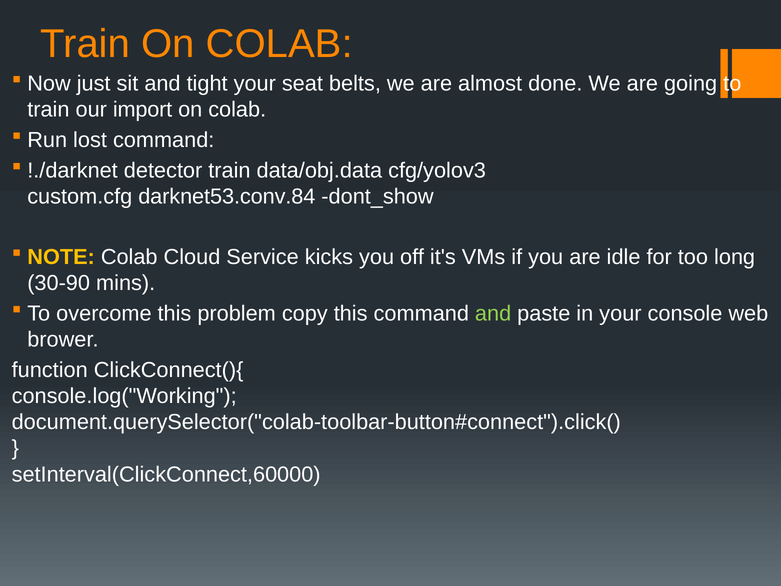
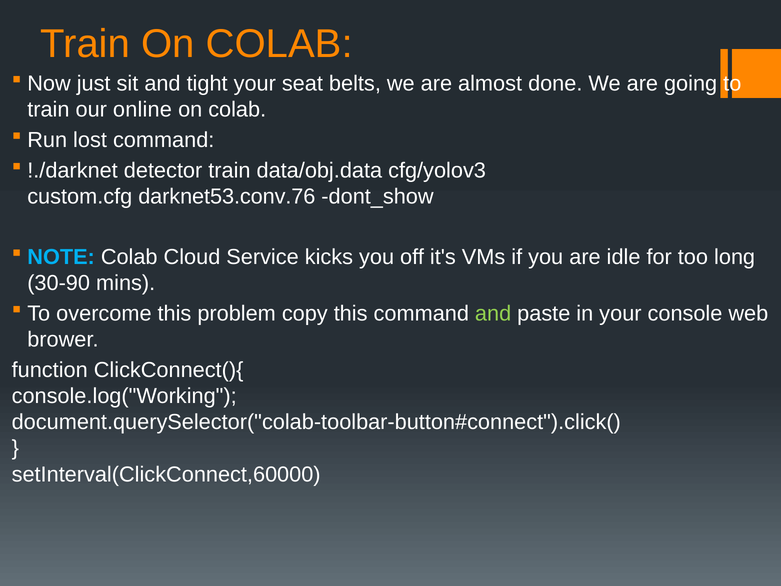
import: import -> online (142, 110)
darknet53.conv.84: darknet53.conv.84 -> darknet53.conv.76 (227, 196)
NOTE colour: yellow -> light blue (61, 257)
